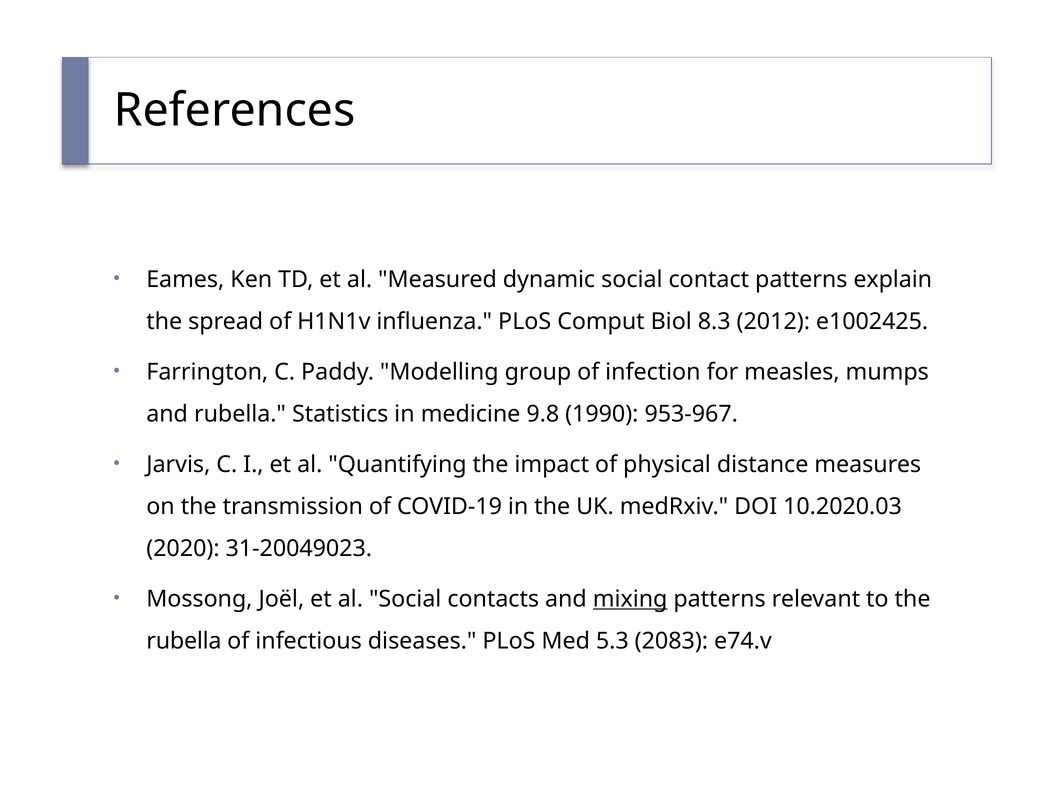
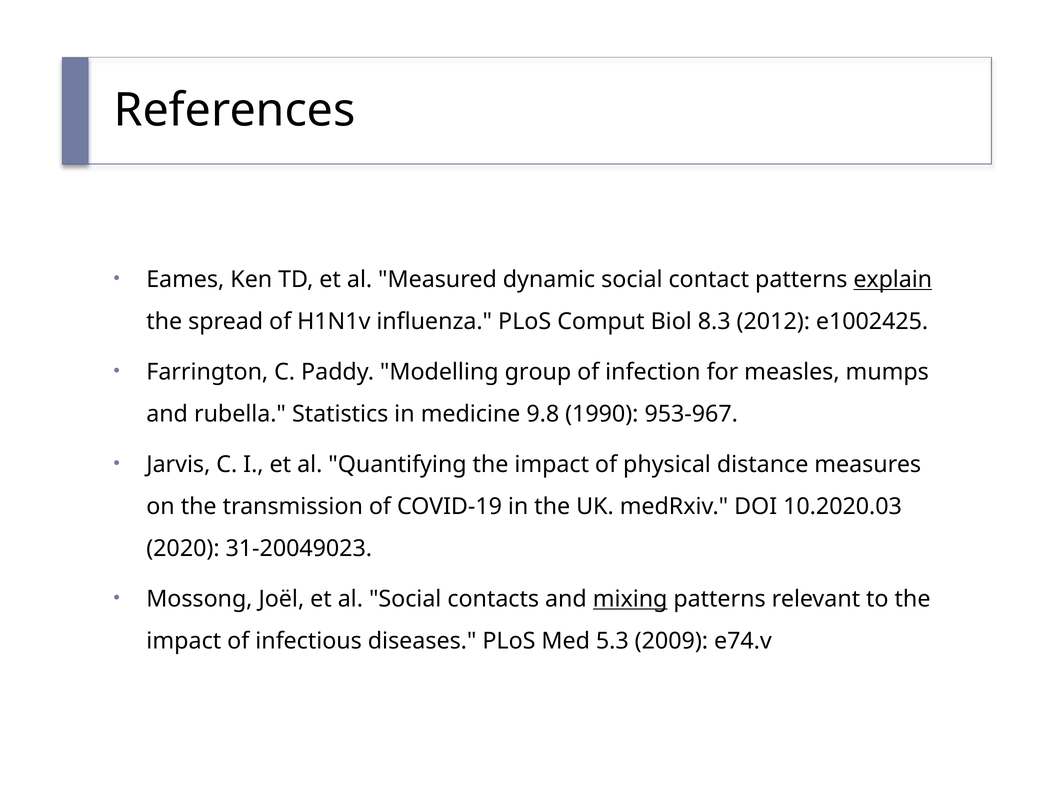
explain underline: none -> present (893, 279)
rubella: rubella -> impact (184, 641)
2083: 2083 -> 2009 (671, 641)
